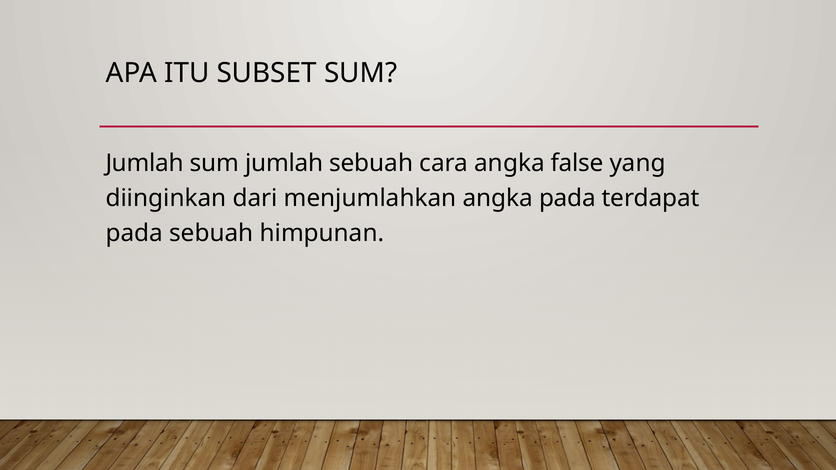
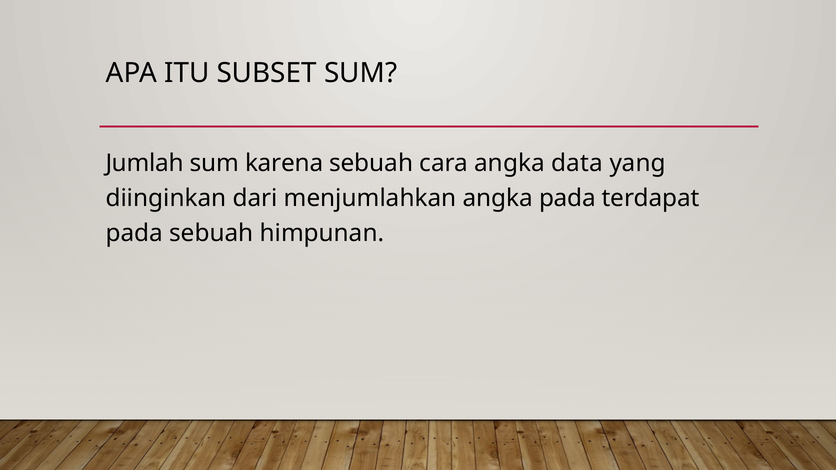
jumlah: jumlah -> karena (284, 163)
false: false -> data (577, 163)
